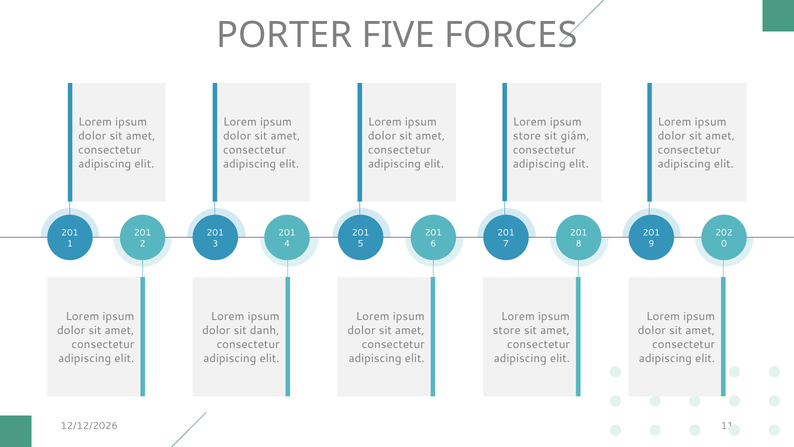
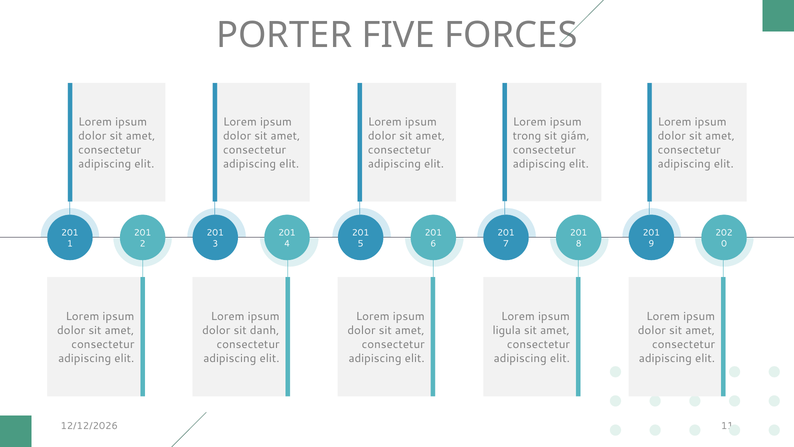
store: store -> trong (527, 136)
store: store -> ligula (507, 330)
